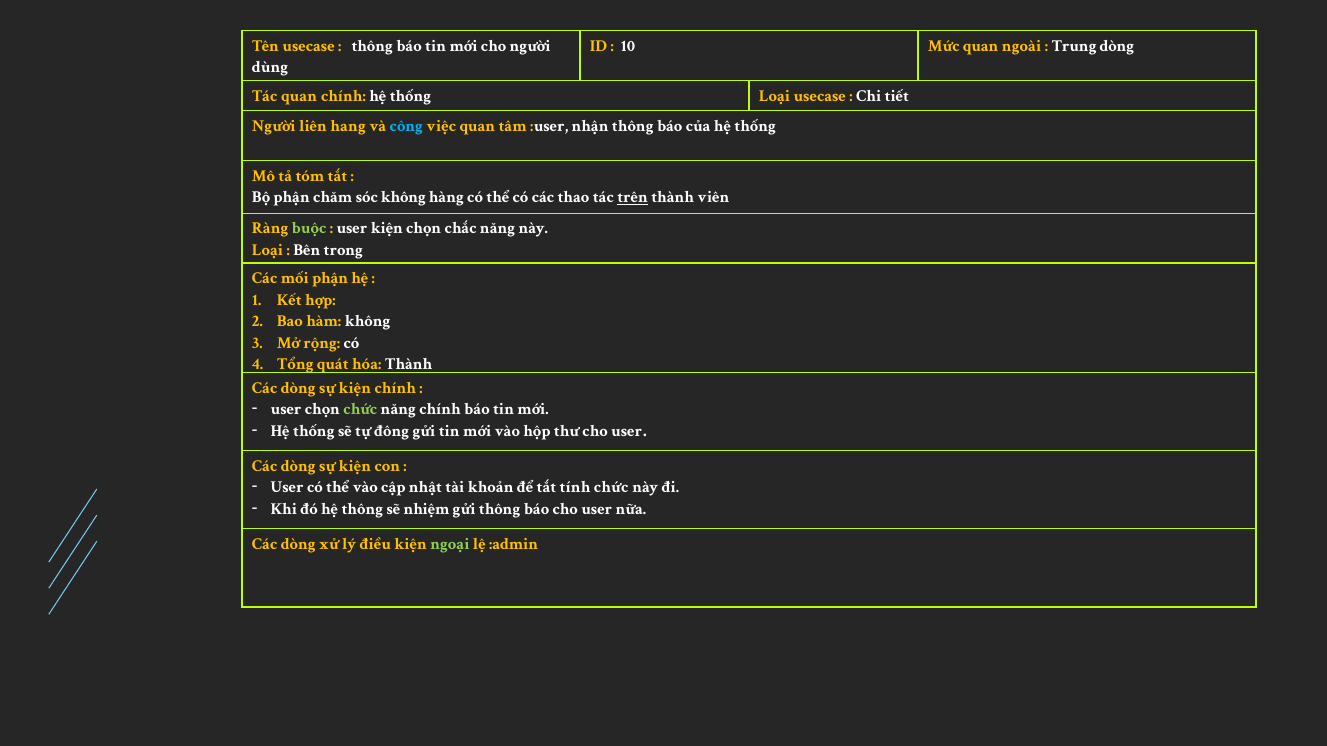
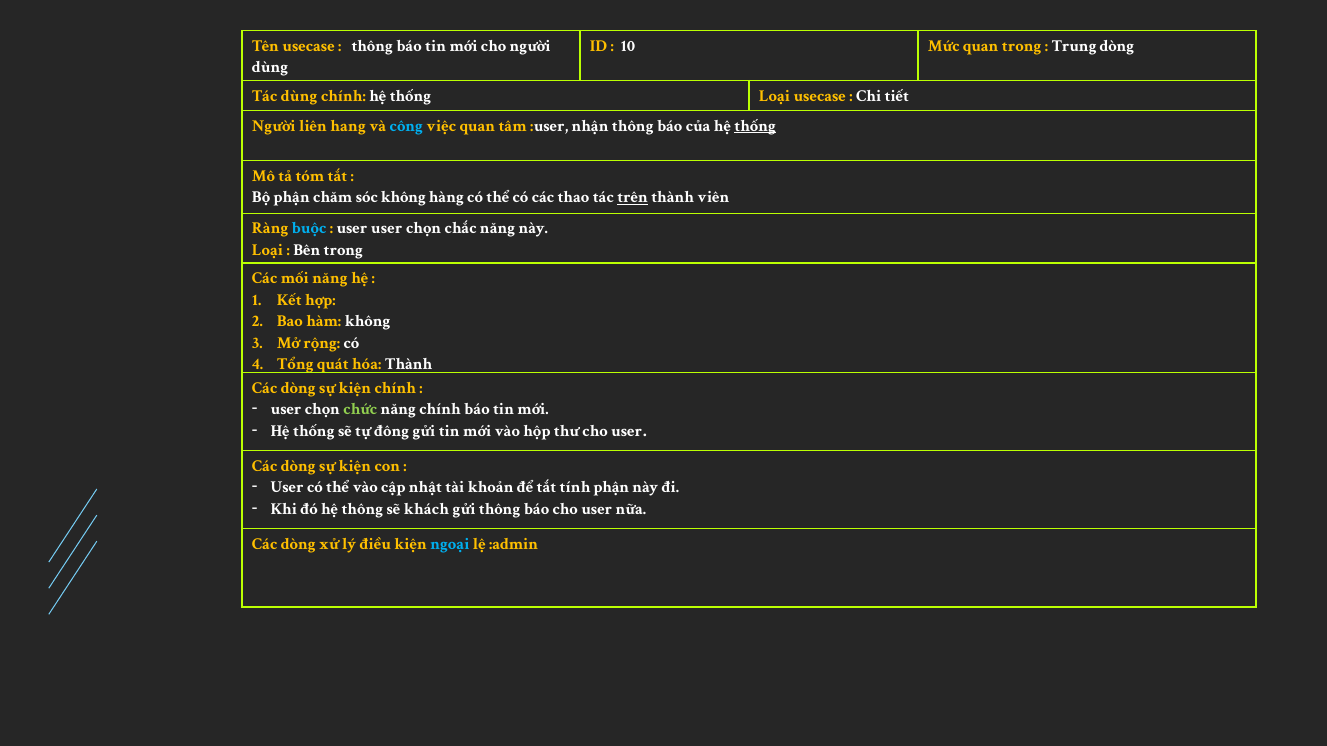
quan ngoài: ngoài -> trong (1022, 46)
Tác quan: quan -> dùng (299, 96)
thống underline: none -> present (755, 126)
buộc colour: light green -> light blue (309, 229)
user kiện: kiện -> user (387, 229)
mối phận: phận -> năng (330, 278)
tính chức: chức -> phận (611, 488)
nhiệm: nhiệm -> khách (426, 509)
ngoại colour: light green -> light blue (450, 544)
